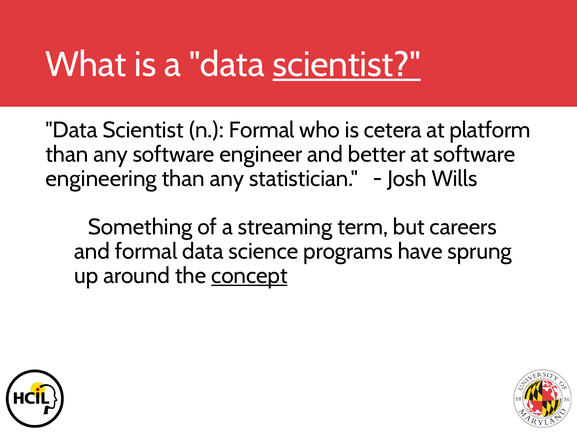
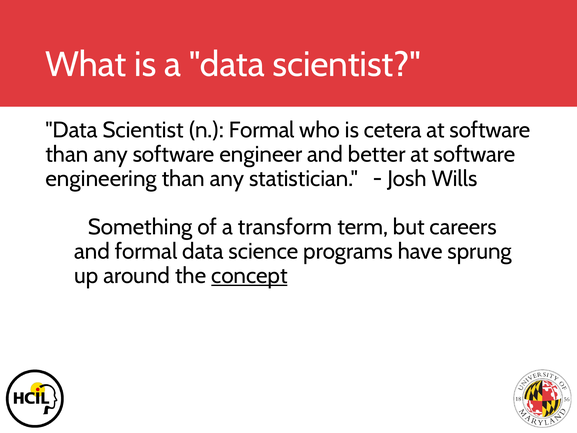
scientist underline: present -> none (347, 65)
platform: platform -> software (490, 130)
streaming: streaming -> transform (285, 227)
